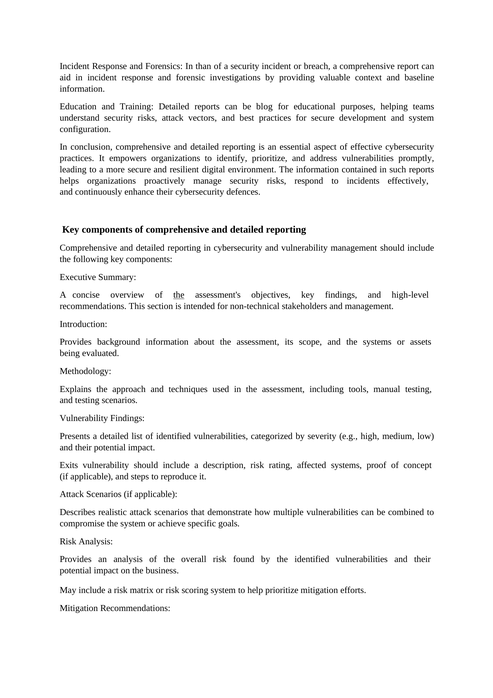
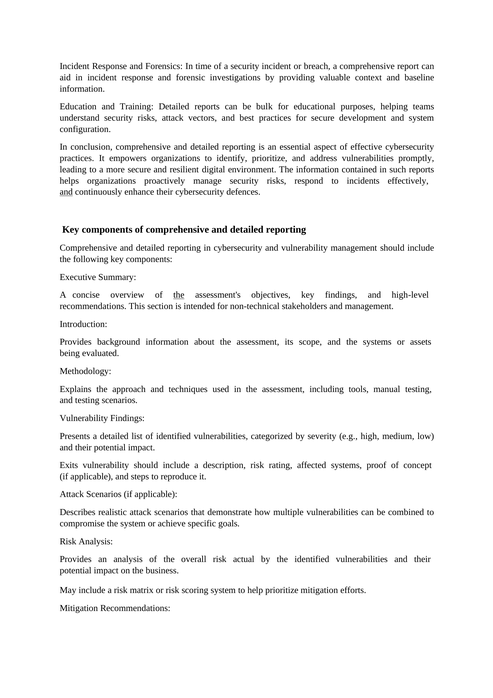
than: than -> time (203, 66)
blog: blog -> bulk (264, 106)
and underline: none -> present (66, 192)
found: found -> actual (244, 559)
